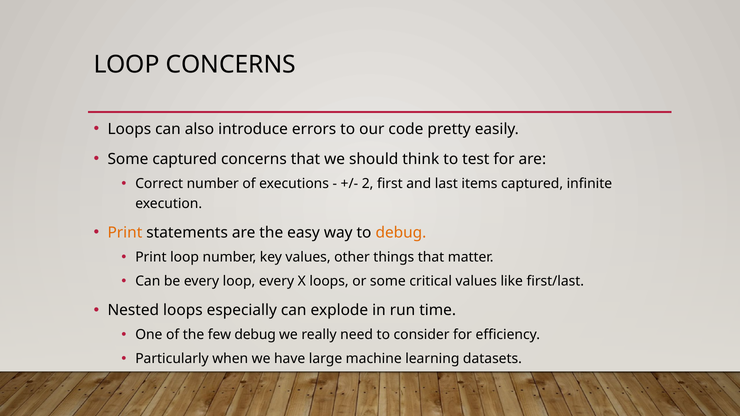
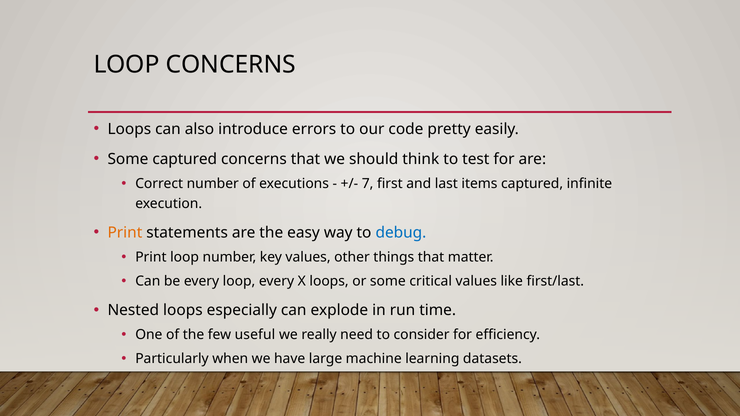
2: 2 -> 7 (368, 184)
debug colour: orange -> blue (401, 233)
few debug: debug -> useful (255, 335)
